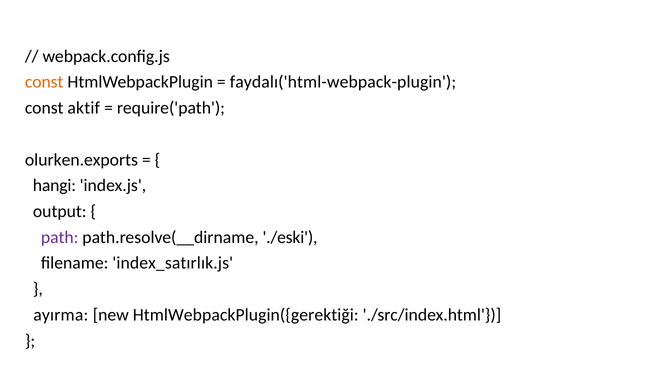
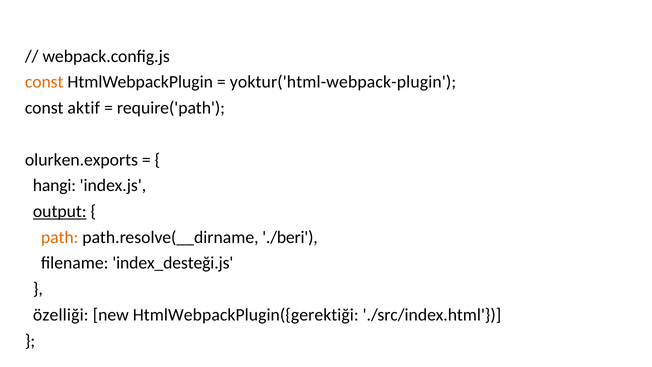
faydalı('html-webpack-plugin: faydalı('html-webpack-plugin -> yoktur('html-webpack-plugin (343, 82)
output underline: none -> present (60, 211)
path colour: purple -> orange (60, 237)
./eski: ./eski -> ./beri (290, 237)
index_satırlık.js: index_satırlık.js -> index_desteği.js (173, 263)
ayırma: ayırma -> özelliği (61, 315)
